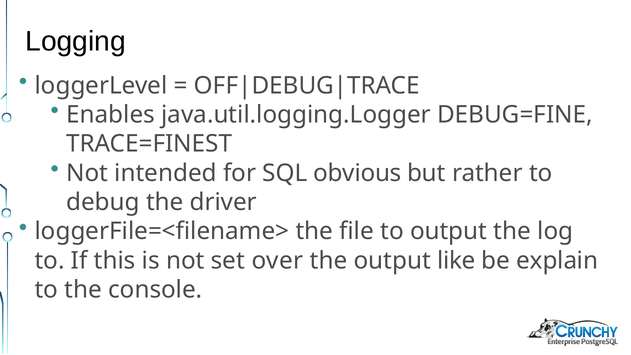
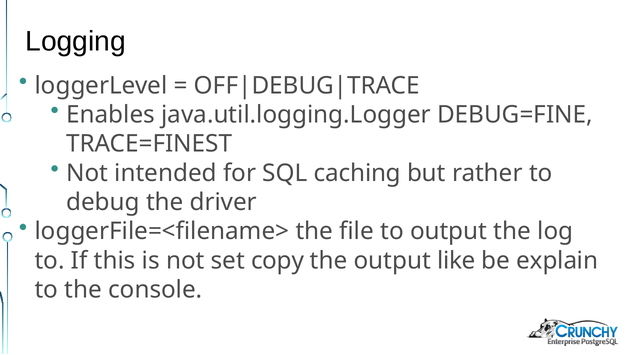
obvious: obvious -> caching (357, 173)
over: over -> copy (278, 261)
